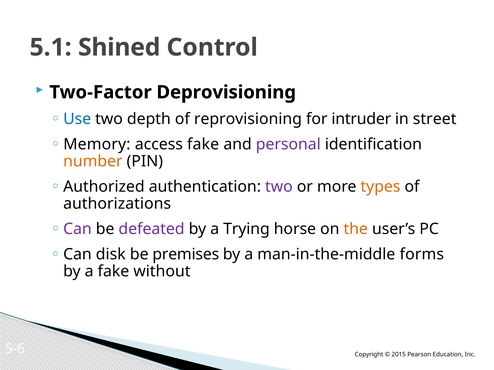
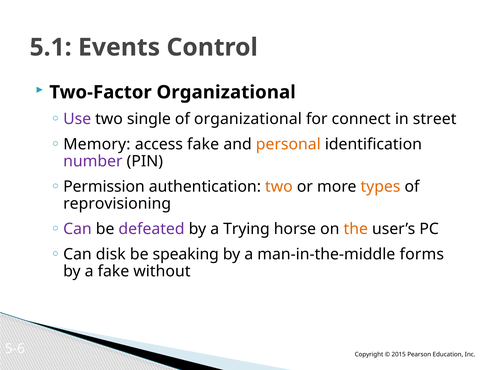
Shined: Shined -> Events (119, 47)
Two-Factor Deprovisioning: Deprovisioning -> Organizational (226, 92)
Use colour: blue -> purple (77, 119)
depth: depth -> single (149, 119)
of reprovisioning: reprovisioning -> organizational (248, 119)
intruder: intruder -> connect (361, 119)
personal colour: purple -> orange (288, 145)
number colour: orange -> purple (93, 162)
Authorized: Authorized -> Permission (104, 187)
two colour: purple -> orange (279, 187)
authorizations: authorizations -> reprovisioning (117, 204)
premises: premises -> speaking (186, 255)
